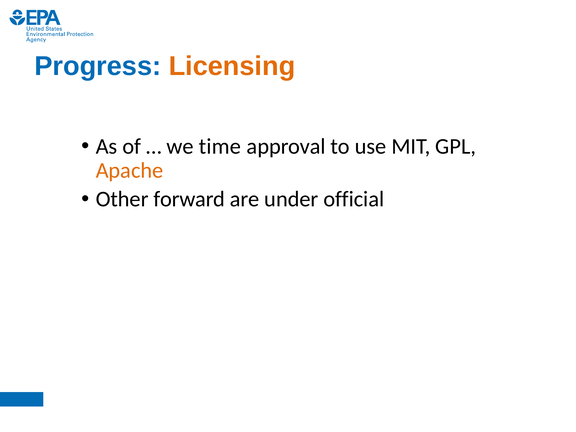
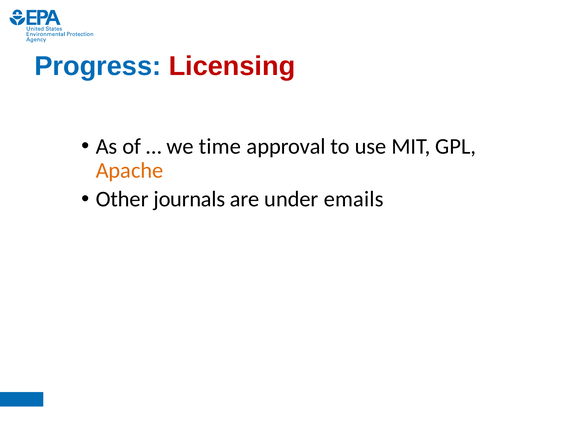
Licensing colour: orange -> red (232, 66)
forward: forward -> journals (189, 199)
official: official -> emails (354, 199)
